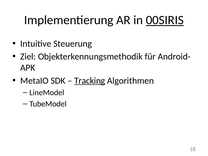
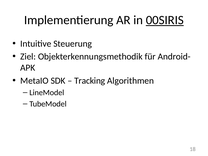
Tracking underline: present -> none (90, 81)
